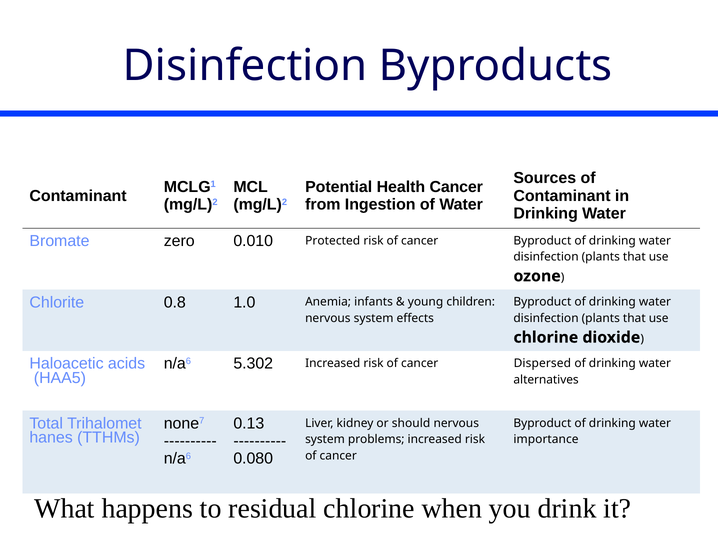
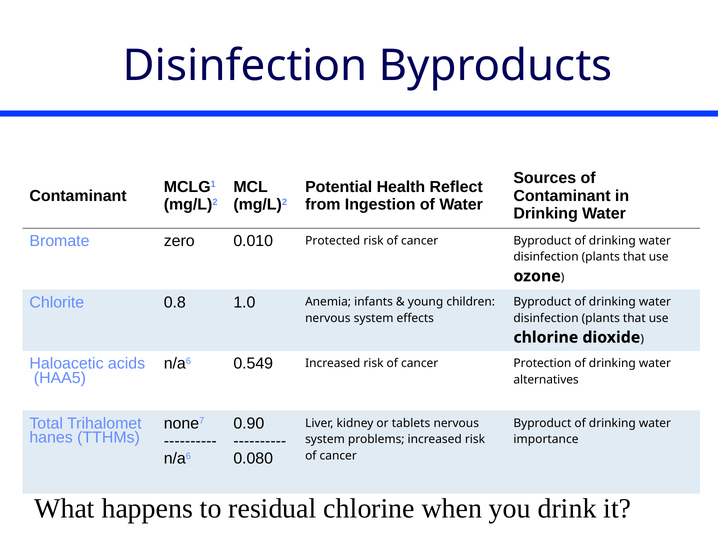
Health Cancer: Cancer -> Reflect (456, 187)
5.302: 5.302 -> 0.549 (253, 364)
Dispersed: Dispersed -> Protection (542, 364)
0.13: 0.13 -> 0.90 (249, 424)
should: should -> tablets (411, 423)
